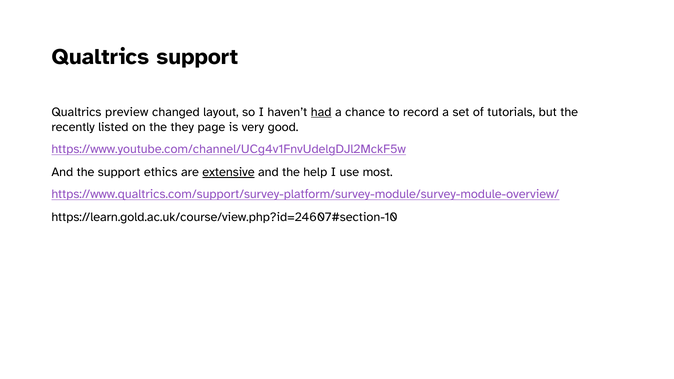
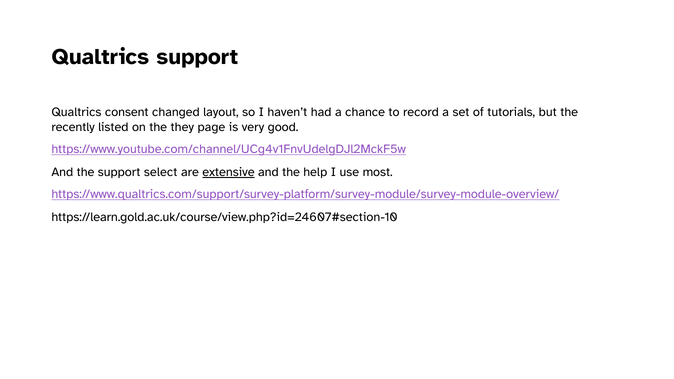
preview: preview -> consent (127, 112)
had underline: present -> none (321, 112)
ethics: ethics -> select (161, 172)
